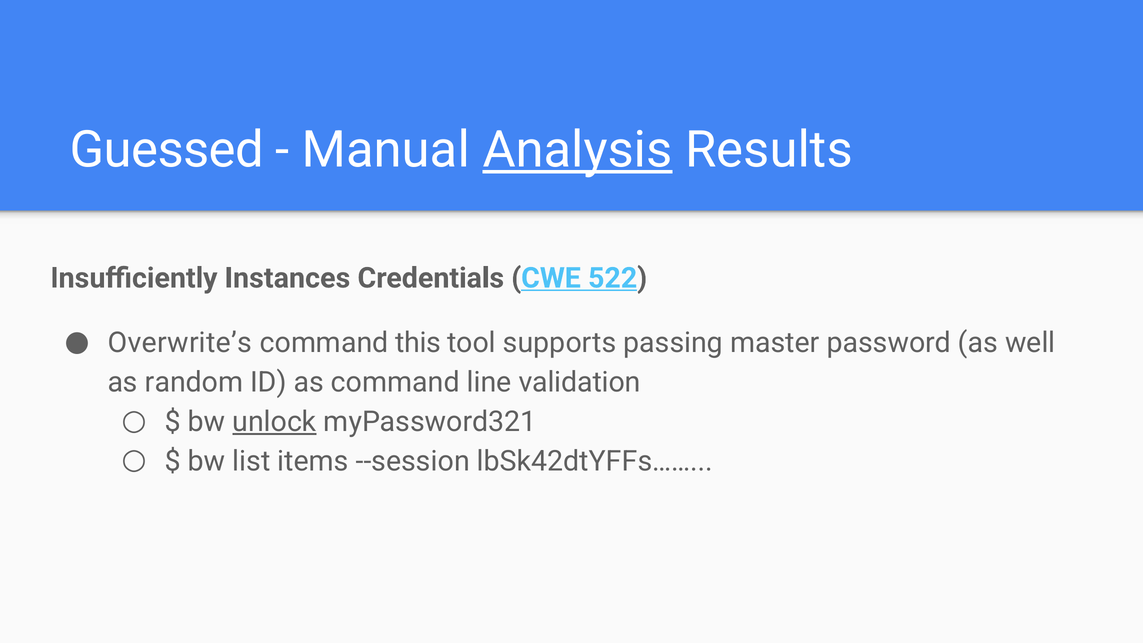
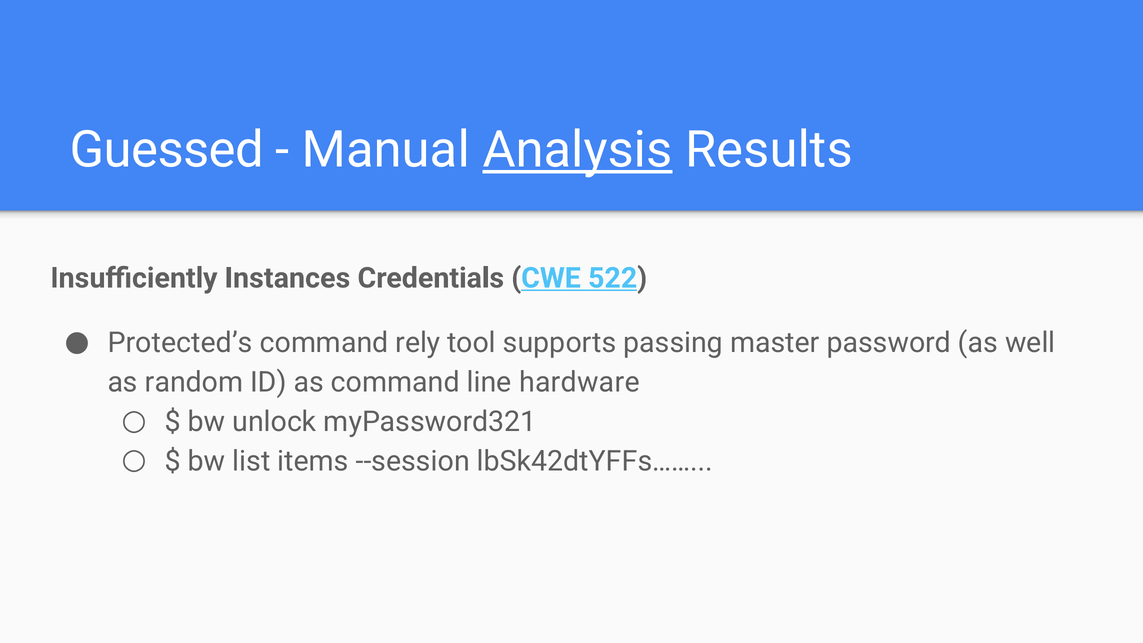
Overwrite’s: Overwrite’s -> Protected’s (180, 343)
this: this -> rely (418, 343)
validation: validation -> hardware (579, 382)
unlock underline: present -> none (274, 422)
